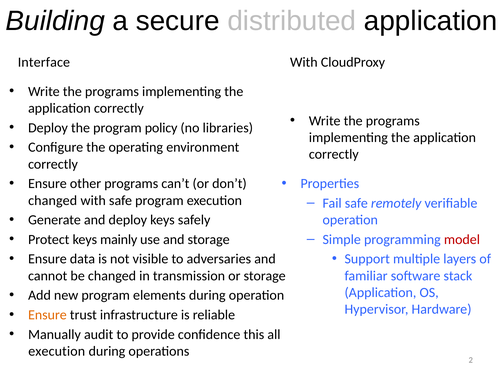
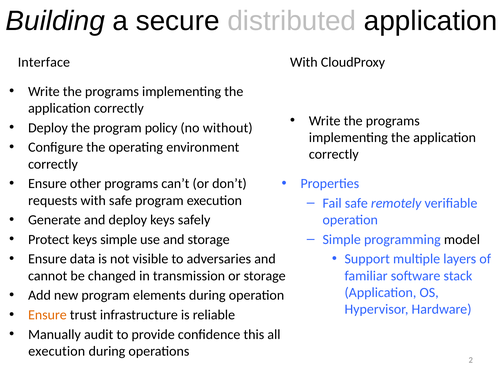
libraries: libraries -> without (228, 128)
changed: changed -> requests (53, 201)
keys mainly: mainly -> simple (119, 240)
model colour: red -> black (462, 240)
